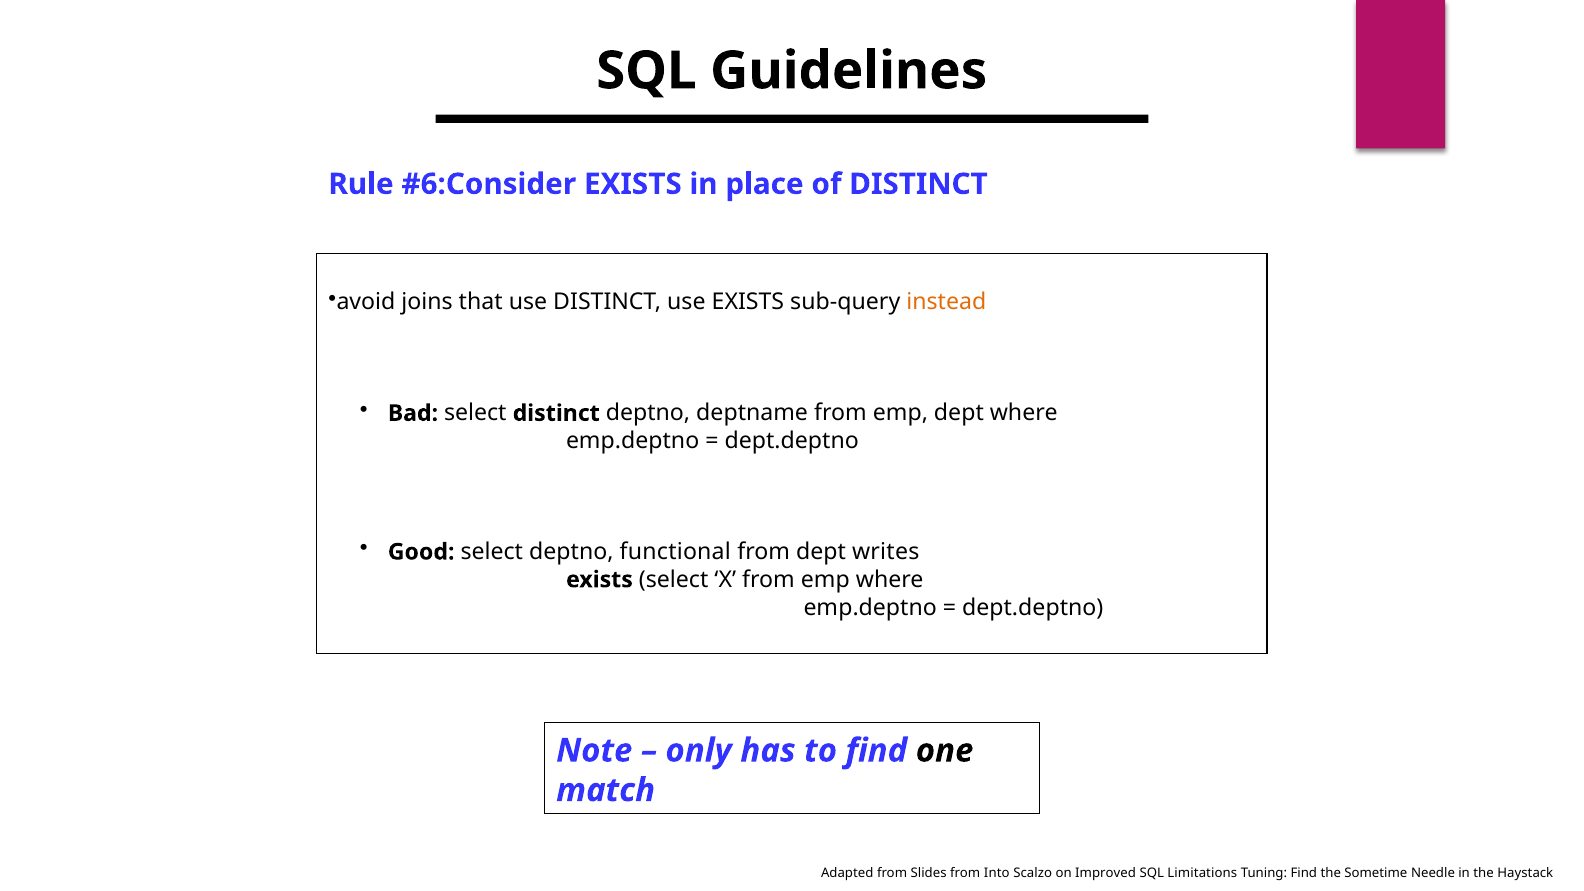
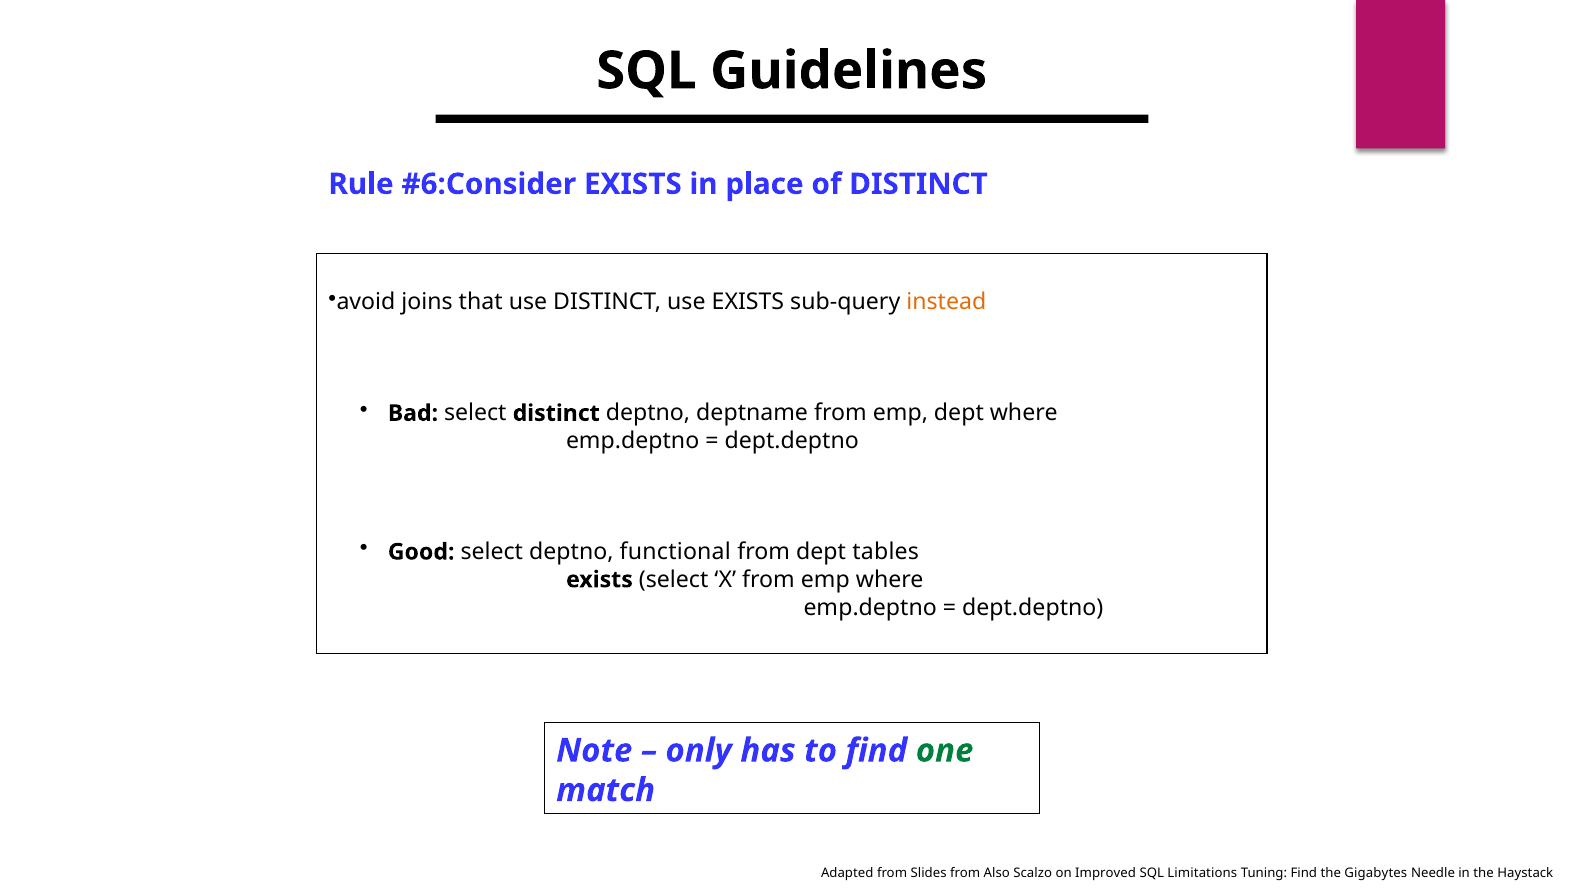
writes: writes -> tables (886, 552)
one colour: black -> green (945, 751)
Into: Into -> Also (997, 873)
Sometime: Sometime -> Gigabytes (1376, 873)
